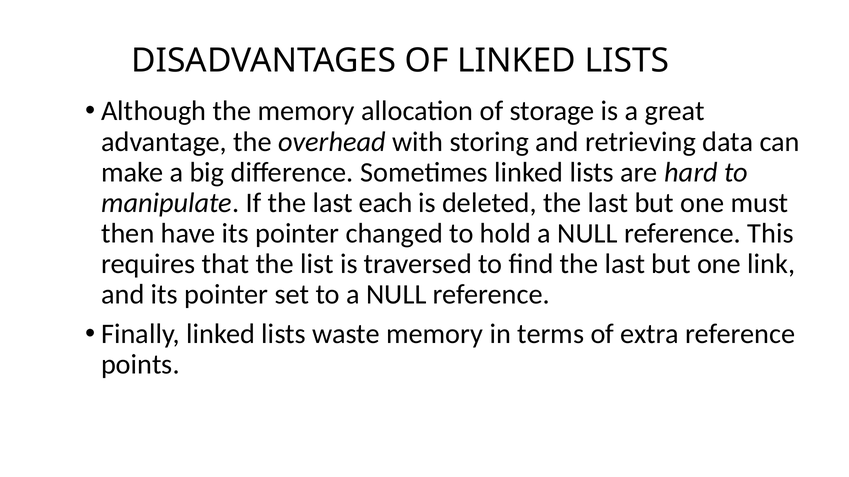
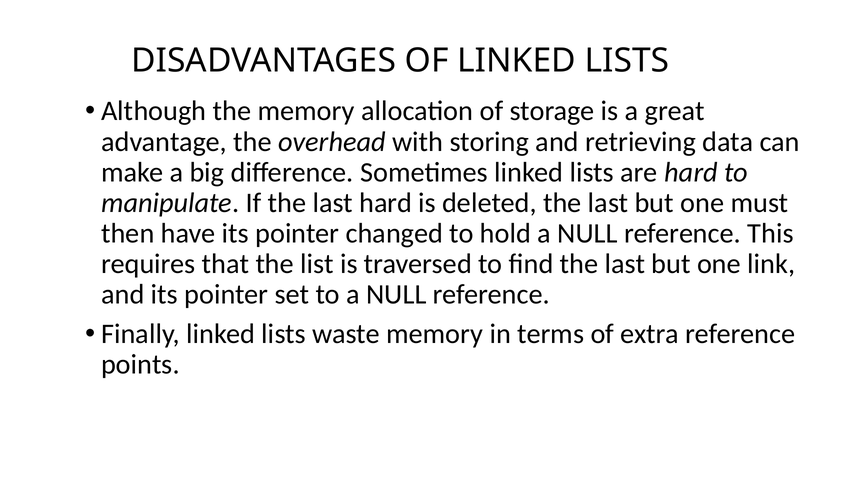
last each: each -> hard (386, 203)
